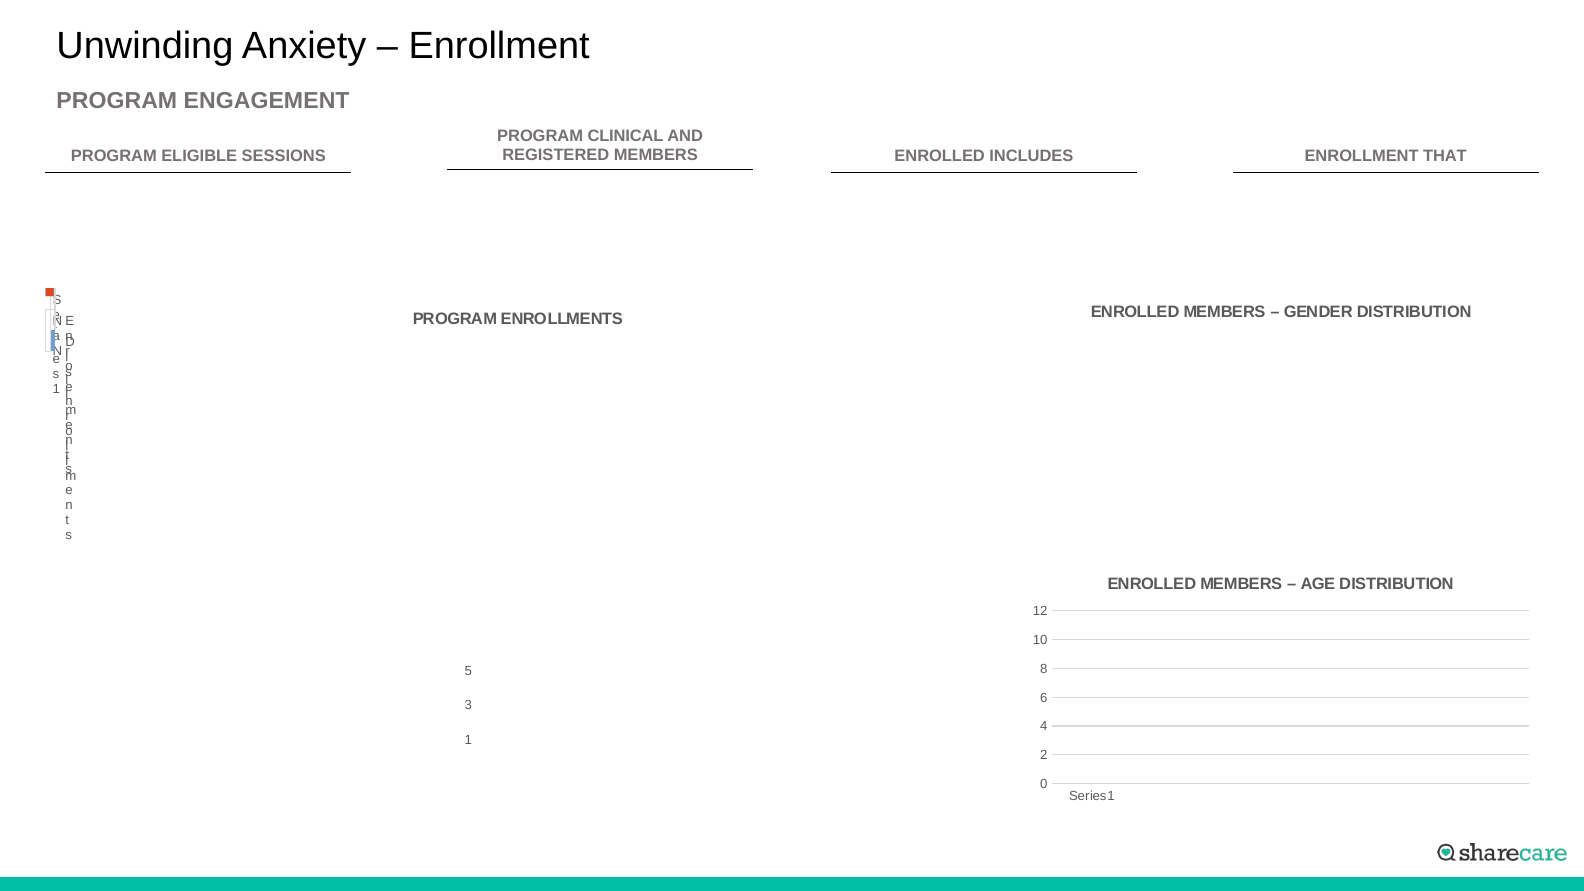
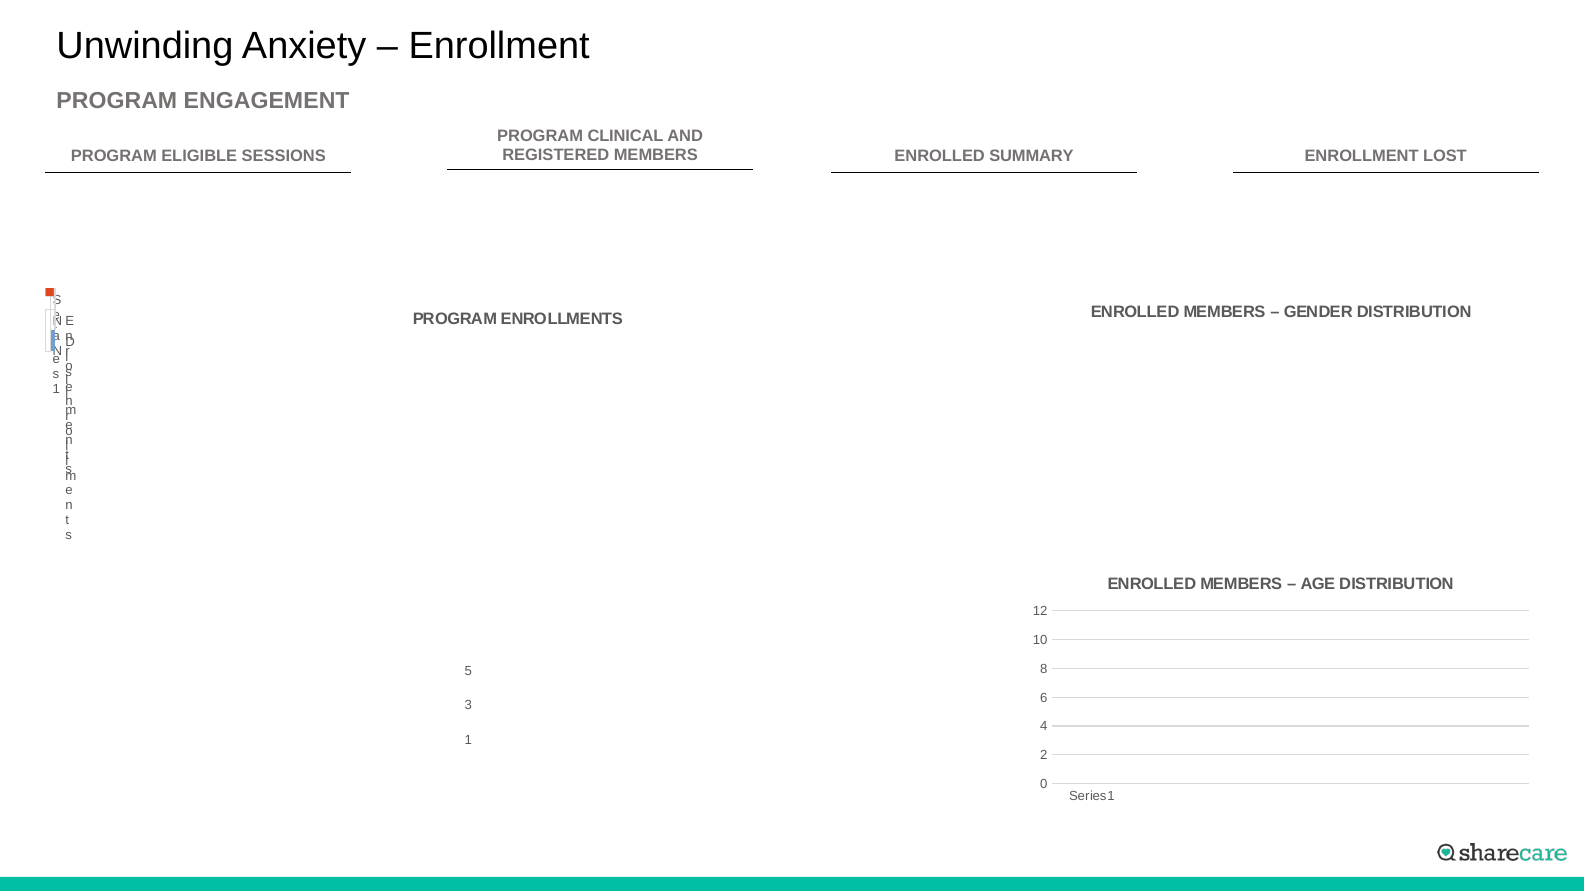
INCLUDES: INCLUDES -> SUMMARY (1031, 156)
THAT: THAT -> LOST (1445, 156)
